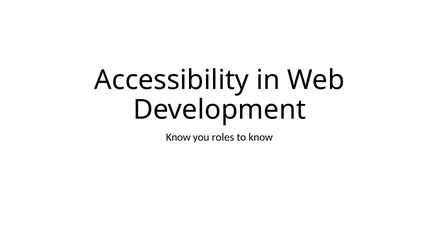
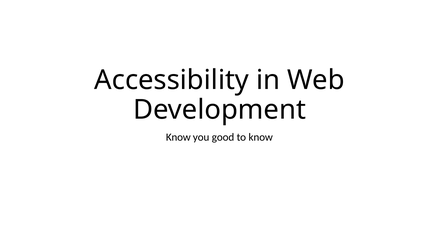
roles: roles -> good (223, 137)
